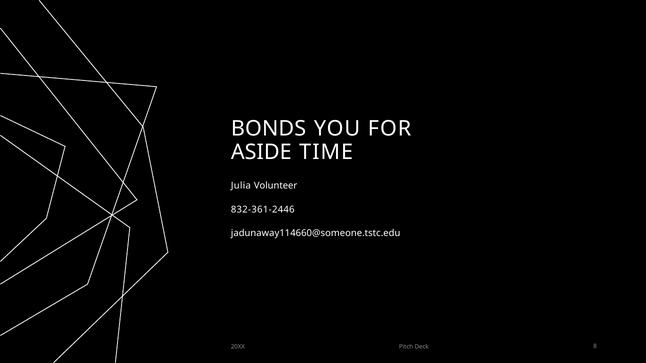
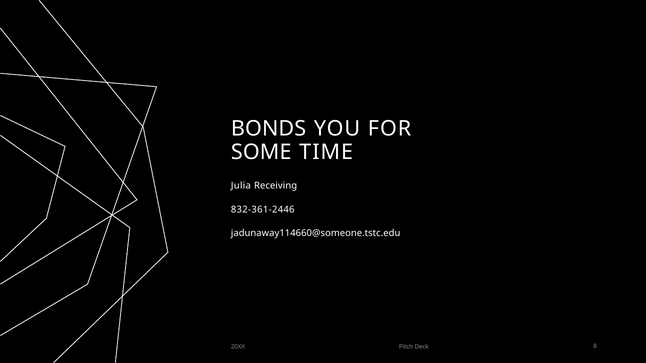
ASIDE: ASIDE -> SOME (261, 152)
Volunteer: Volunteer -> Receiving (276, 186)
